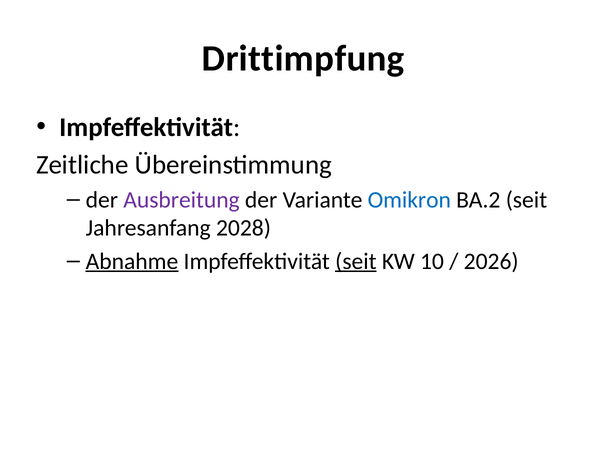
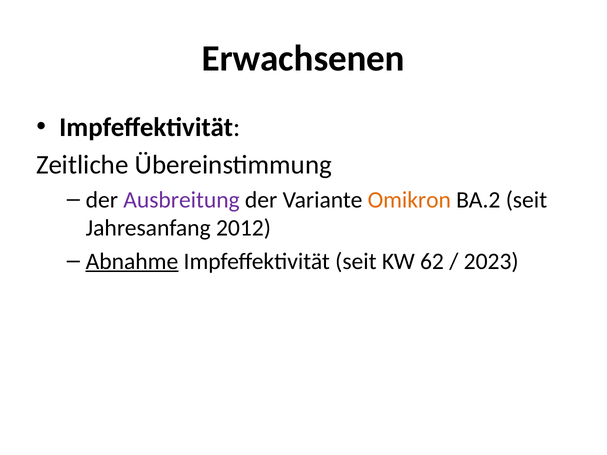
Drittimpfung: Drittimpfung -> Erwachsenen (303, 59)
Omikron colour: blue -> orange (409, 200)
2028: 2028 -> 2012 (244, 228)
seit underline: present -> none (356, 261)
10: 10 -> 62 (432, 261)
2026: 2026 -> 2023 (491, 261)
